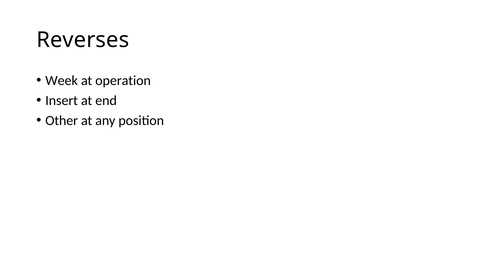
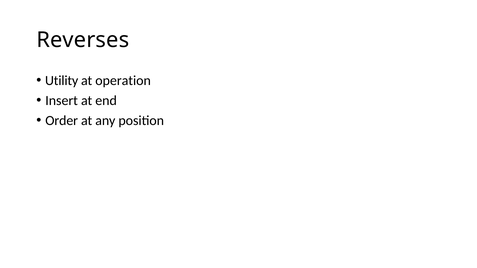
Week: Week -> Utility (62, 81)
Other: Other -> Order (62, 121)
